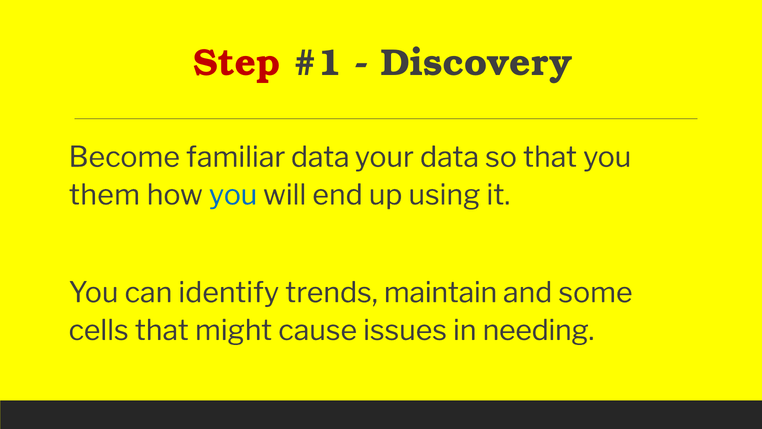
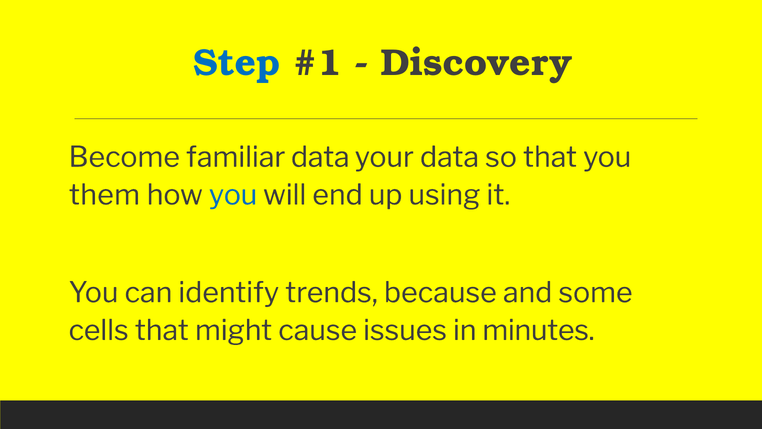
Step colour: red -> blue (237, 63)
maintain: maintain -> because (440, 293)
needing: needing -> minutes (538, 330)
